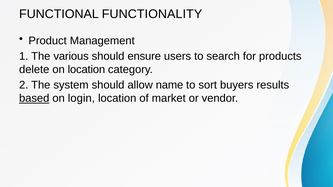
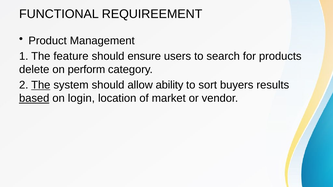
FUNCTIONALITY: FUNCTIONALITY -> REQUIREEMENT (152, 14)
various: various -> feature (71, 56)
on location: location -> perform (86, 70)
The underline: none -> present (41, 85)
name: name -> ability (170, 85)
